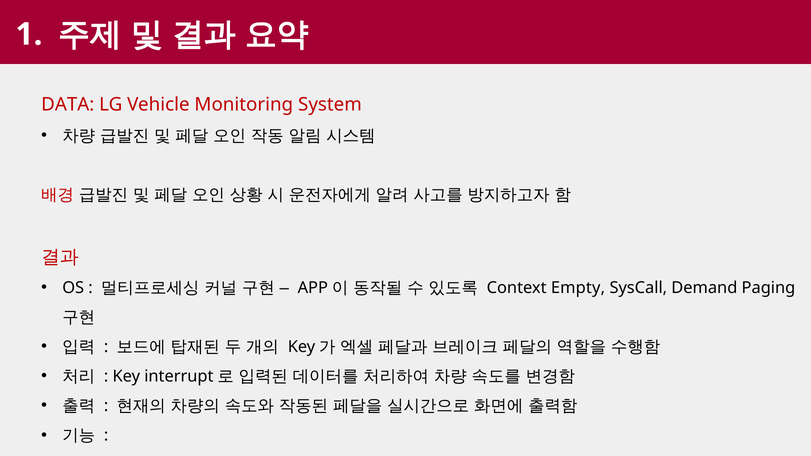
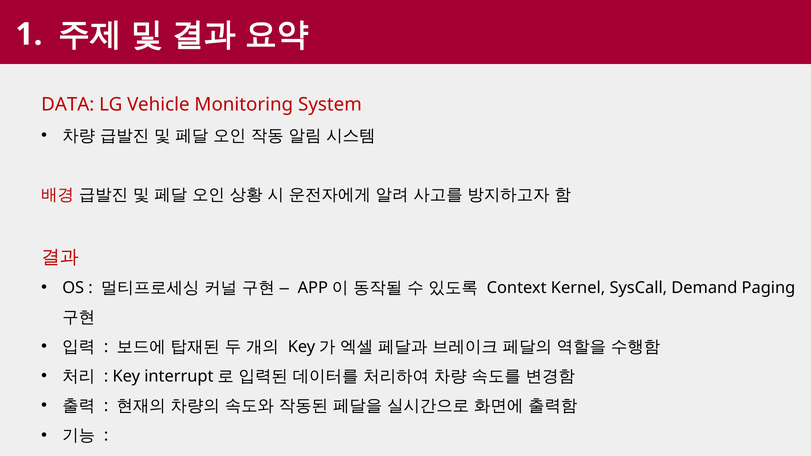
Empty: Empty -> Kernel (578, 288)
